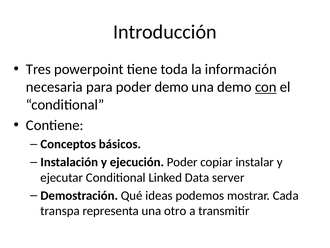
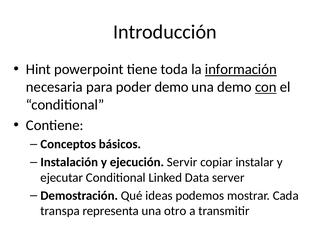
Tres: Tres -> Hint (38, 69)
información underline: none -> present (241, 69)
ejecución Poder: Poder -> Servir (182, 162)
